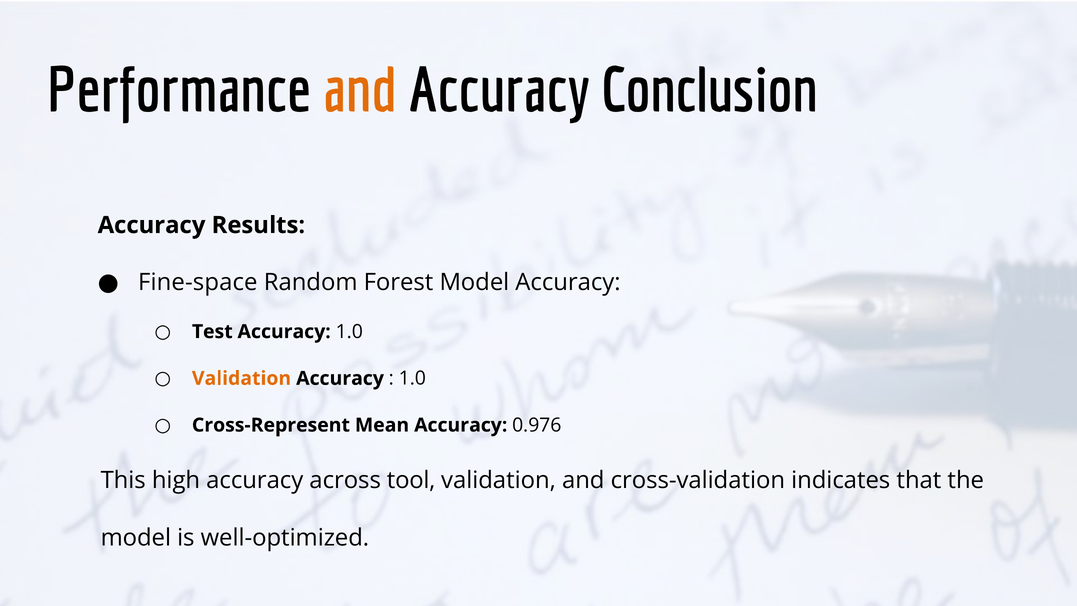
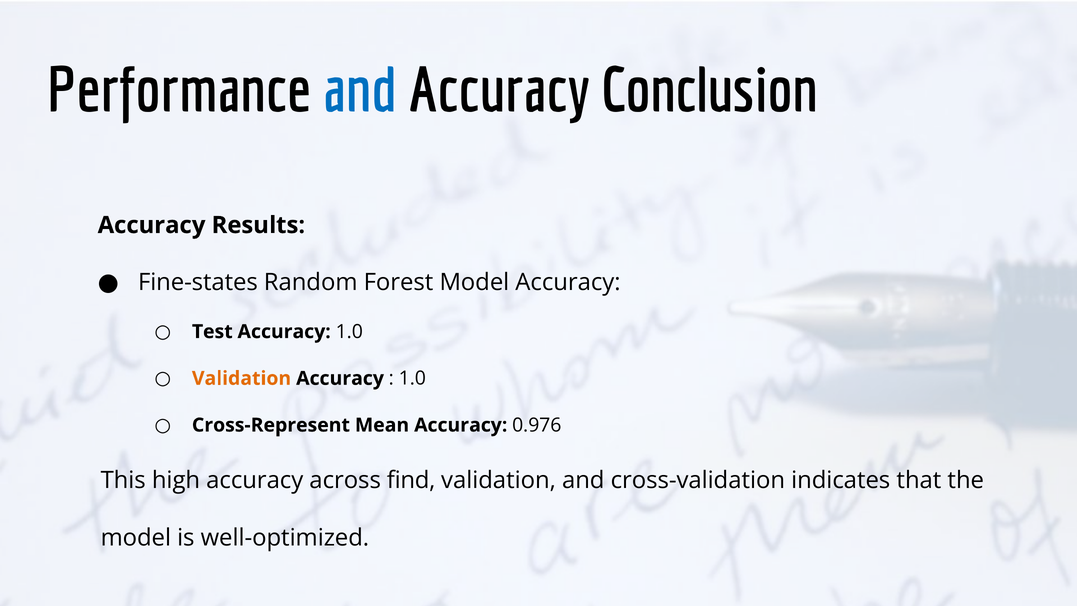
and colour: orange -> blue (360, 91)
Fine-space: Fine-space -> Fine-states (198, 283)
tool: tool -> find (411, 480)
